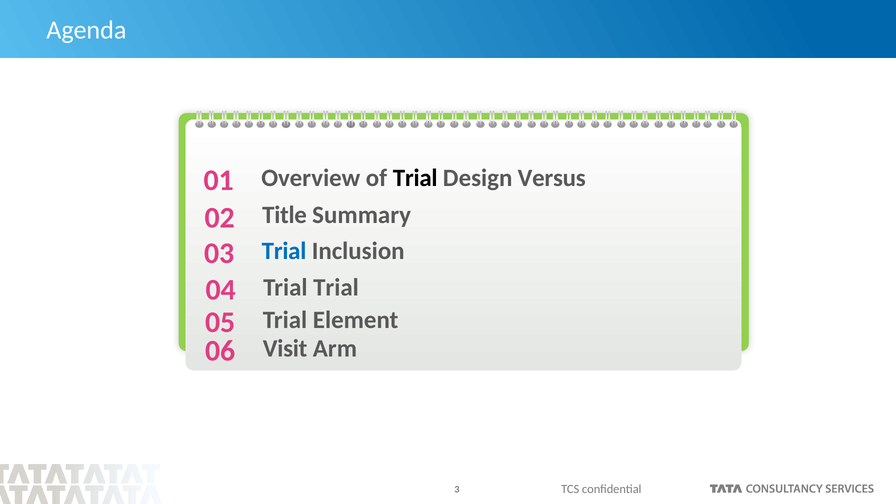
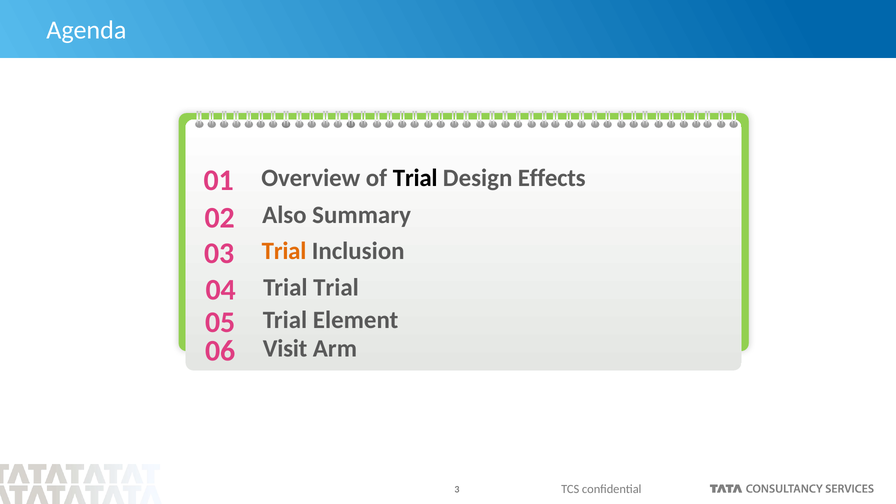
Versus: Versus -> Effects (552, 178)
Title: Title -> Also (284, 215)
Trial colour: blue -> orange (284, 251)
